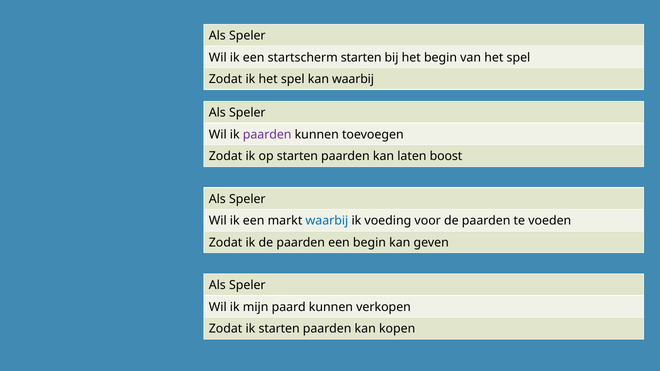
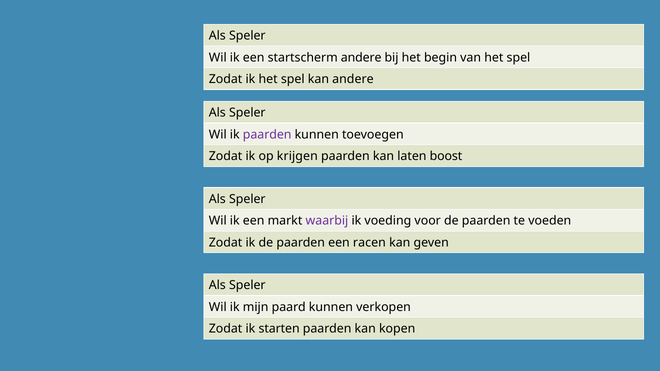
startscherm starten: starten -> andere (361, 58)
kan waarbij: waarbij -> andere (353, 79)
op starten: starten -> krijgen (297, 156)
waarbij colour: blue -> purple (327, 221)
een begin: begin -> racen (369, 243)
